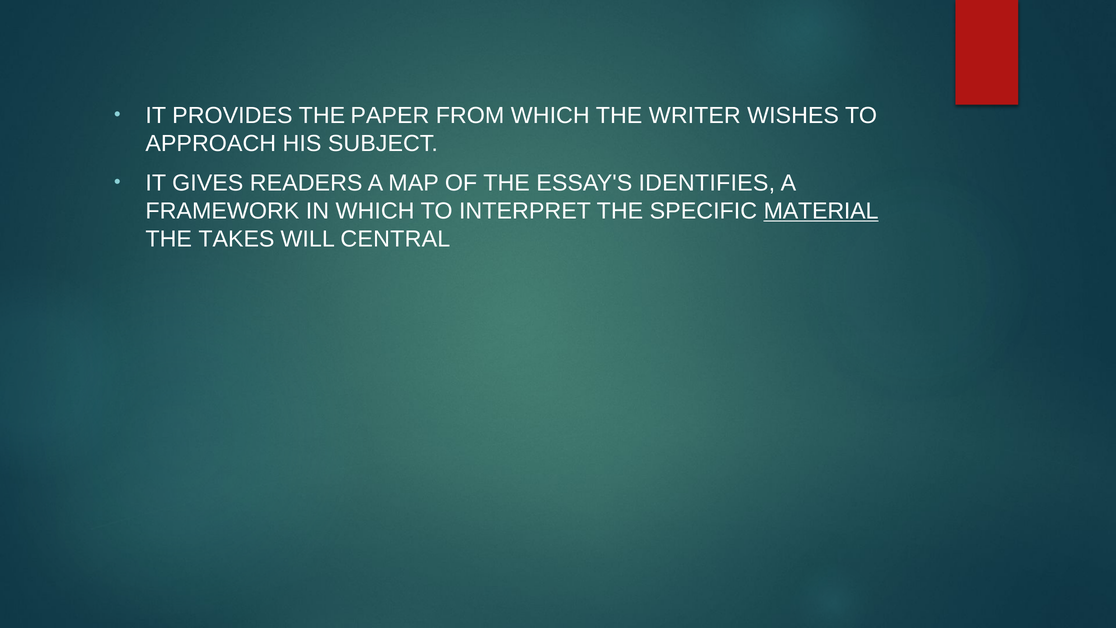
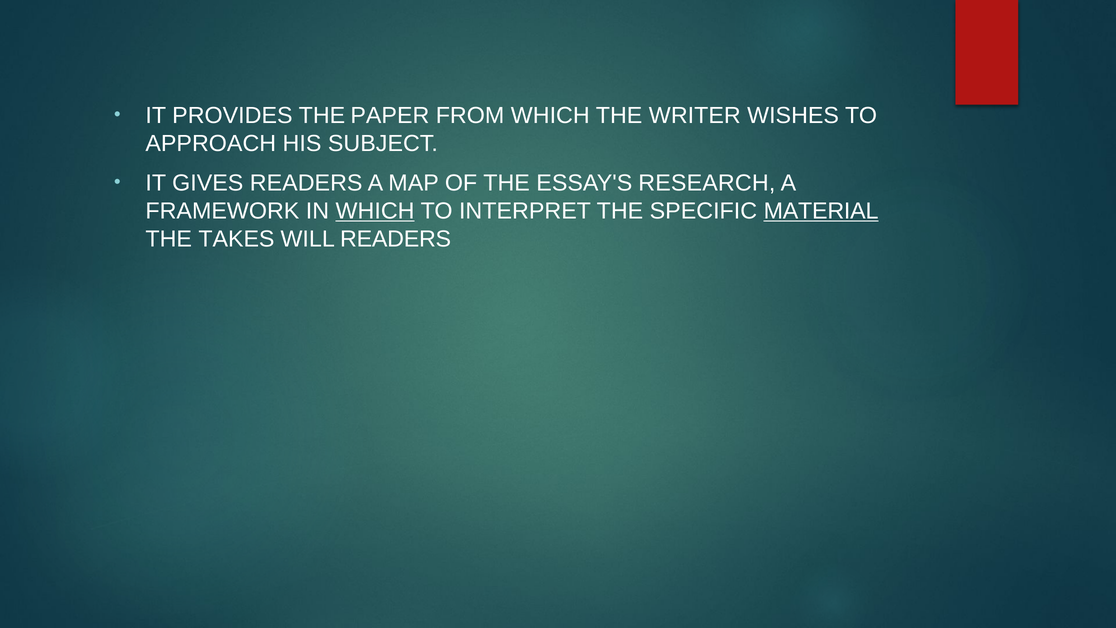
IDENTIFIES: IDENTIFIES -> RESEARCH (707, 183)
WHICH underline: none -> present (375, 211)
WILL CENTRAL: CENTRAL -> READERS (396, 239)
